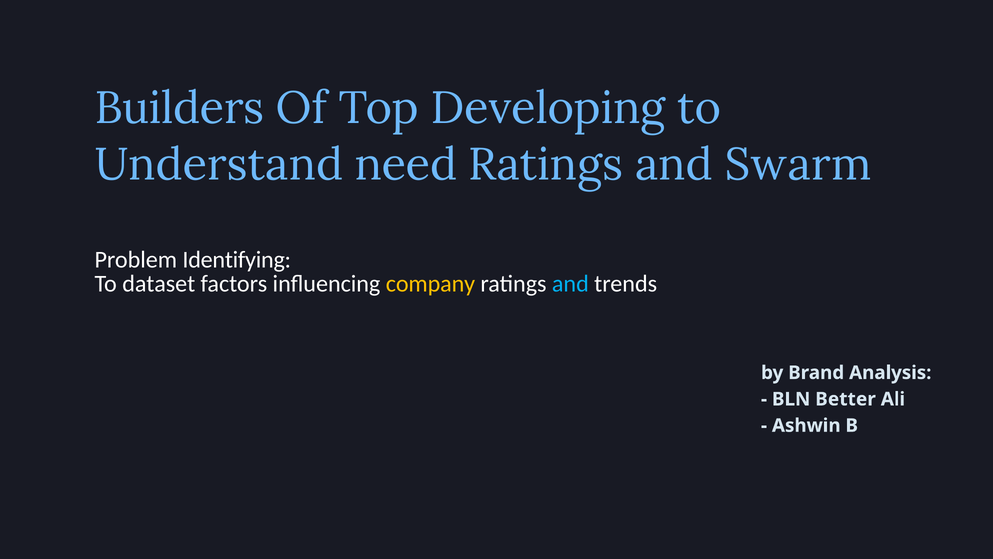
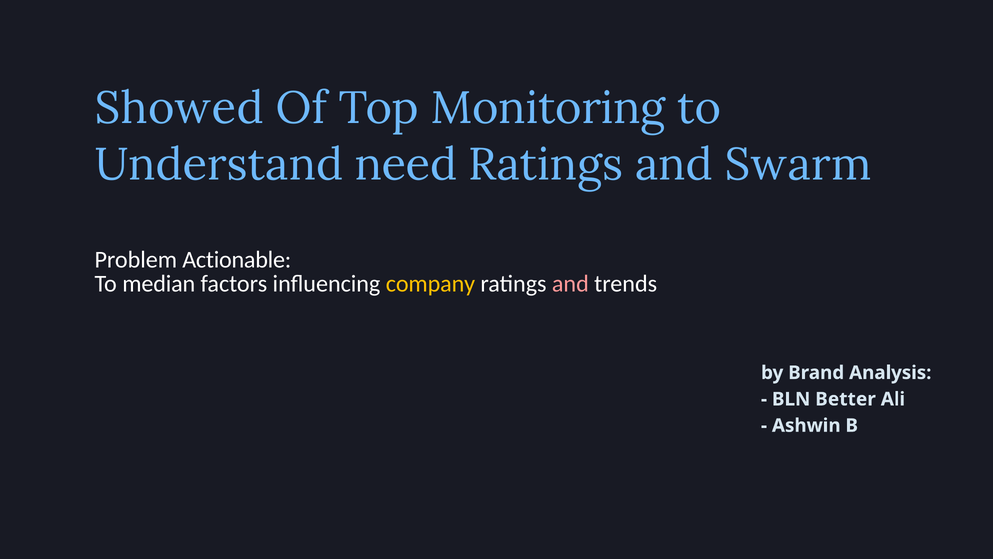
Builders: Builders -> Showed (179, 108)
Developing: Developing -> Monitoring (548, 108)
Identifying: Identifying -> Actionable (237, 259)
dataset: dataset -> median (159, 284)
and colour: light blue -> pink (570, 284)
